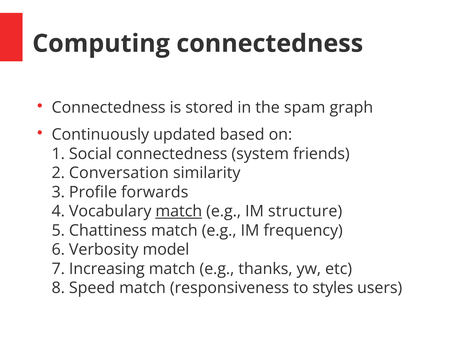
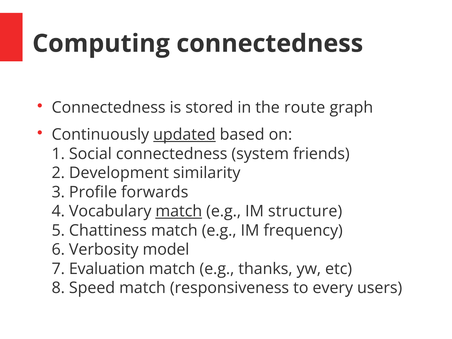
spam: spam -> route (305, 108)
updated underline: none -> present (184, 135)
Conversation: Conversation -> Development (119, 173)
Increasing: Increasing -> Evaluation (107, 269)
styles: styles -> every (333, 288)
